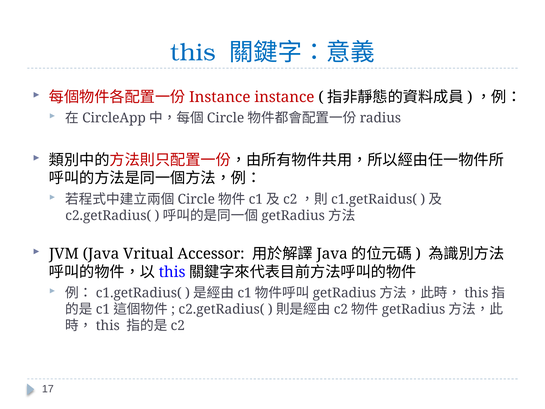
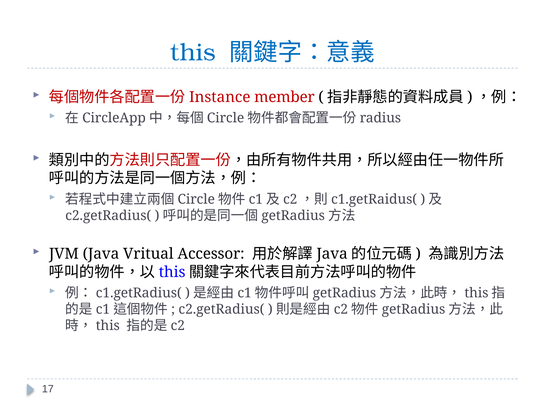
instance: instance -> member (284, 97)
